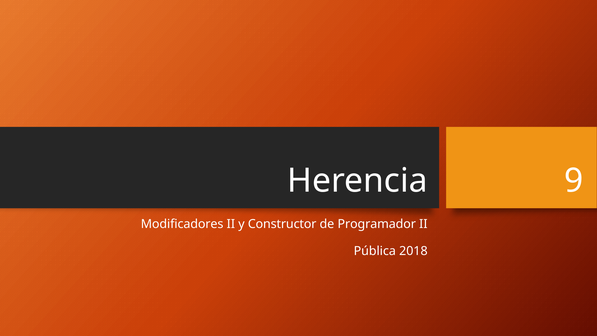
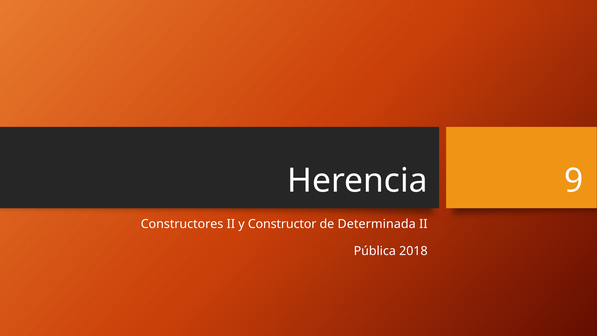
Modificadores: Modificadores -> Constructores (182, 224)
Programador: Programador -> Determinada (377, 224)
